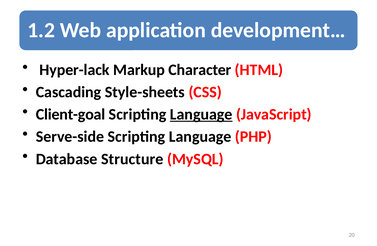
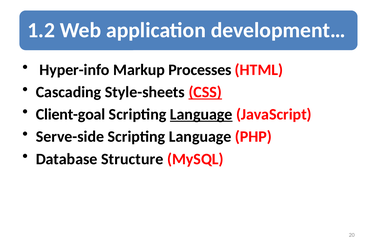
Hyper-lack: Hyper-lack -> Hyper-info (74, 70)
Character: Character -> Processes (200, 70)
CSS underline: none -> present (205, 92)
